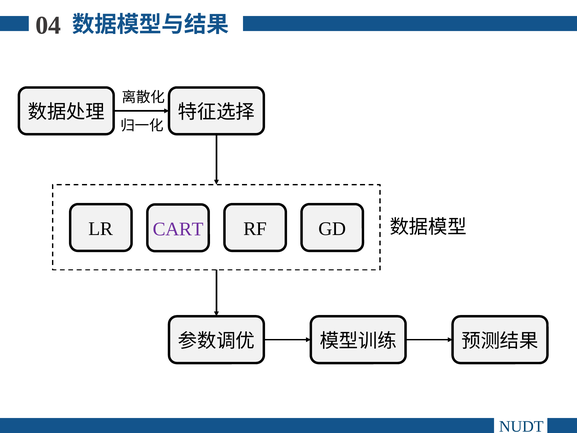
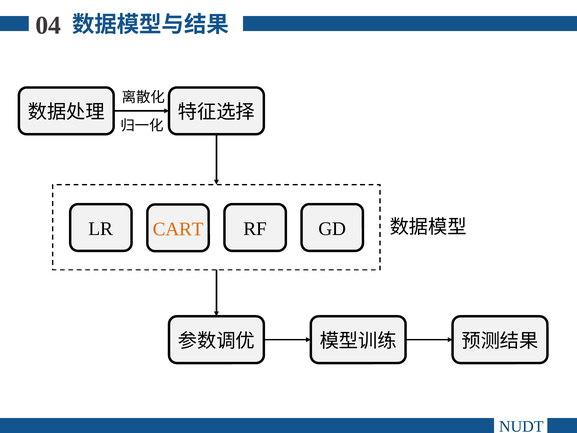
CART colour: purple -> orange (178, 229)
